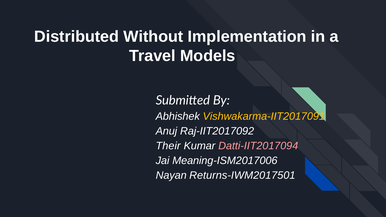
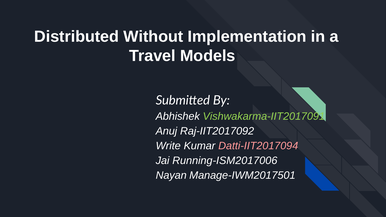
Vishwakarma-IIT2017091 colour: yellow -> light green (264, 116)
Their: Their -> Write (168, 146)
Meaning-ISM2017006: Meaning-ISM2017006 -> Running-ISM2017006 (225, 161)
Returns-IWM2017501: Returns-IWM2017501 -> Manage-IWM2017501 (242, 176)
